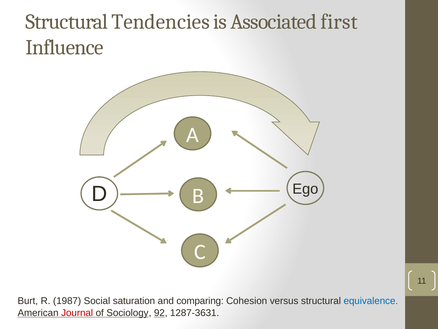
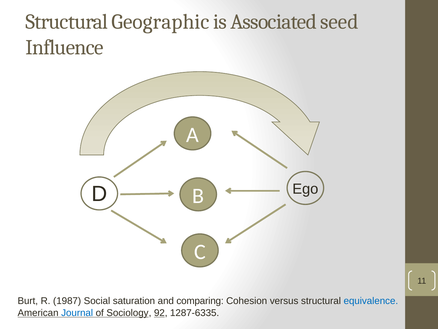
Tendencies: Tendencies -> Geographic (161, 22)
first: first -> seed (339, 22)
Journal colour: red -> blue (77, 312)
1287-3631: 1287-3631 -> 1287-6335 (195, 312)
